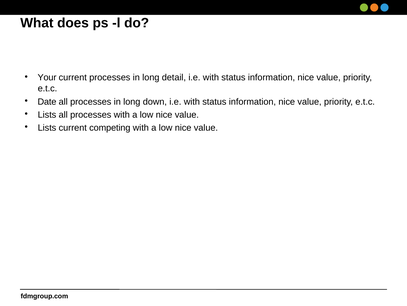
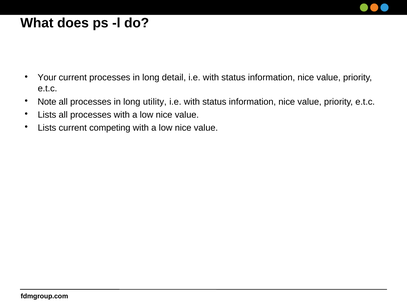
Date: Date -> Note (47, 101)
down: down -> utility (155, 101)
